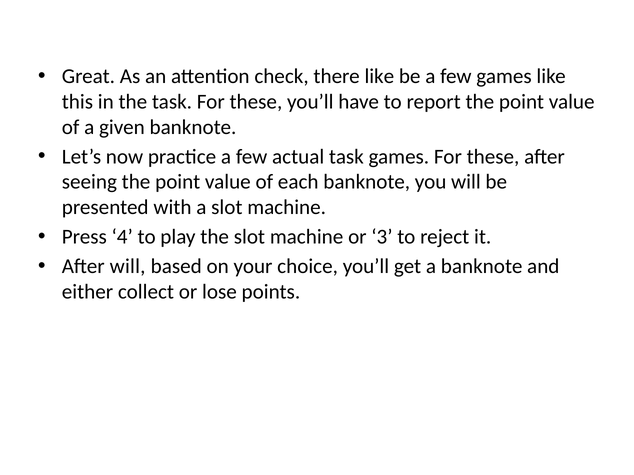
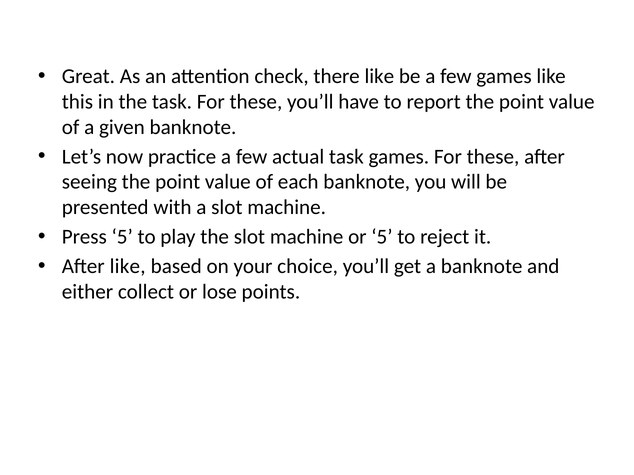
Press 4: 4 -> 5 (122, 237)
or 3: 3 -> 5 (382, 237)
After will: will -> like (128, 267)
